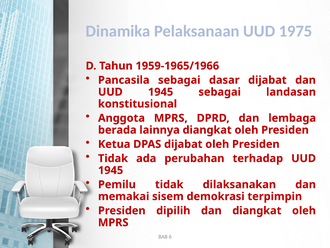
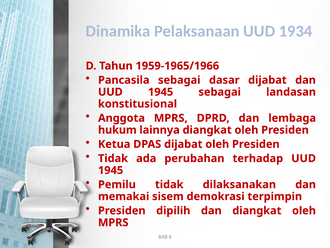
1975: 1975 -> 1934 (296, 31)
berada: berada -> hukum (117, 130)
